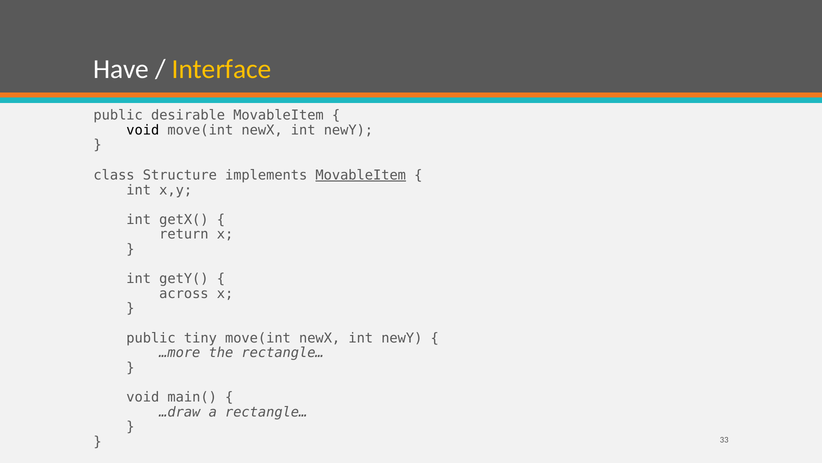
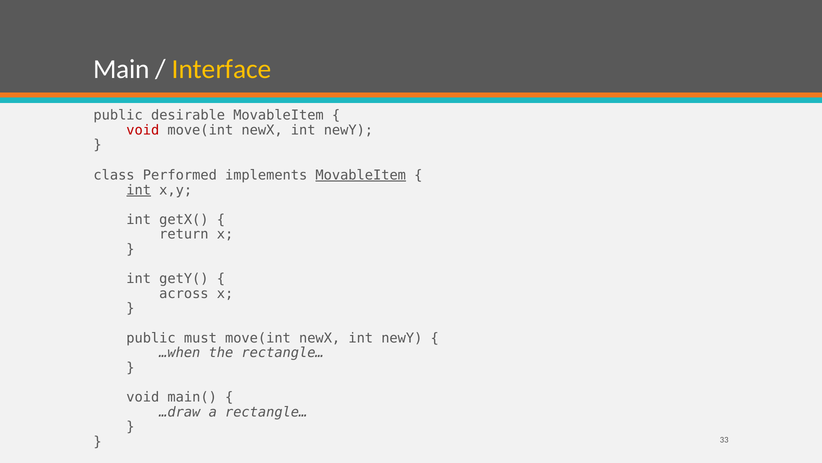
Have: Have -> Main (121, 69)
void colour: black -> red (143, 130)
Structure: Structure -> Performed (180, 175)
int underline: none -> present (139, 190)
tiny: tiny -> must (200, 338)
…more: …more -> …when (180, 352)
